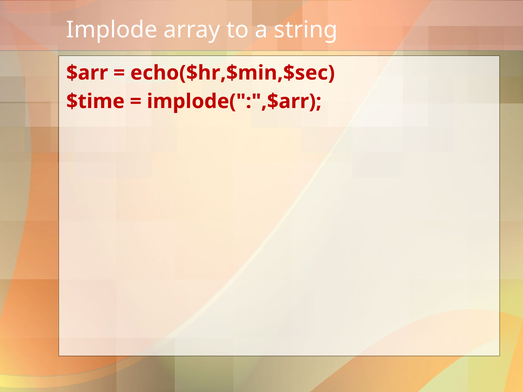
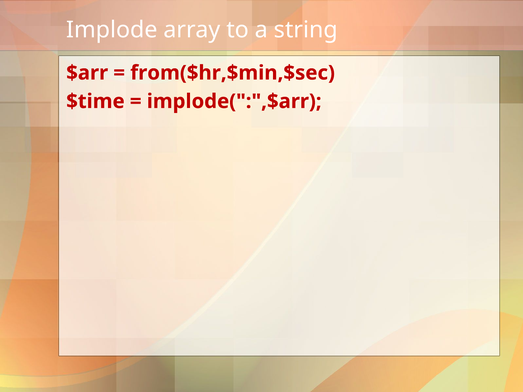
echo($hr,$min,$sec: echo($hr,$min,$sec -> from($hr,$min,$sec (233, 73)
